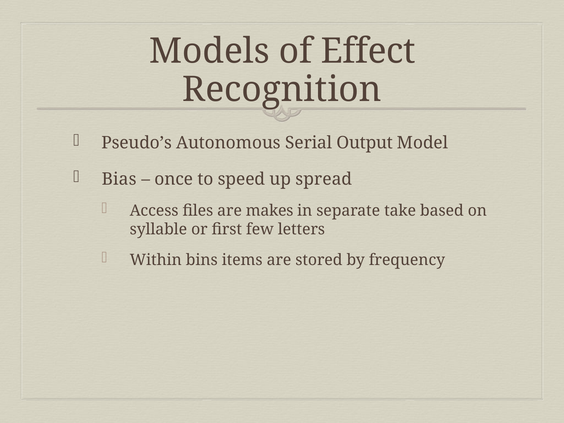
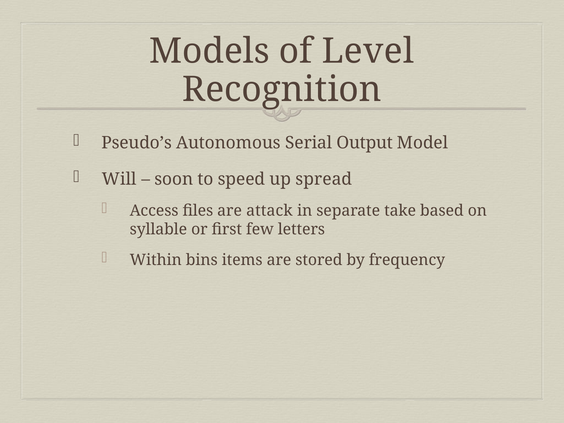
Effect: Effect -> Level (368, 51)
Bias: Bias -> Will (119, 179)
once: once -> soon (174, 179)
makes: makes -> attack (269, 211)
